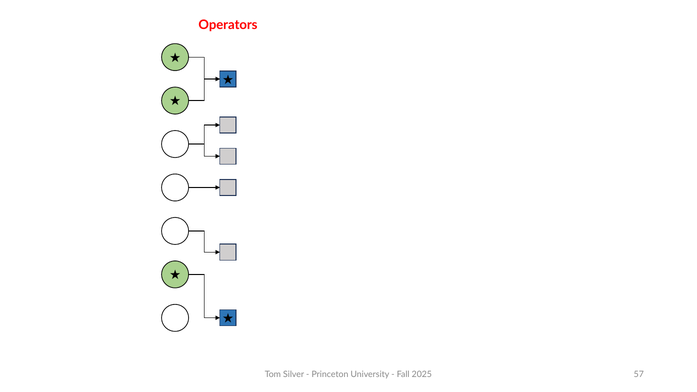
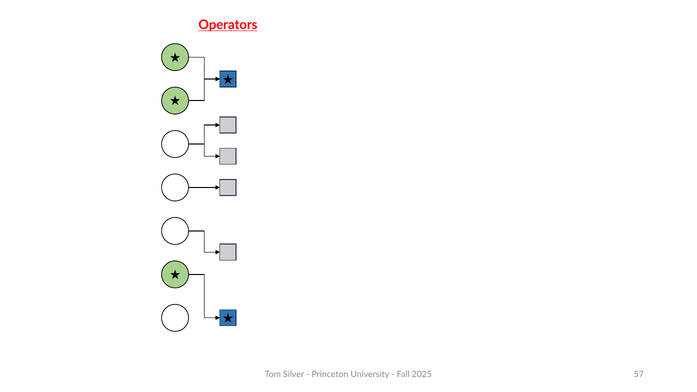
Operators underline: none -> present (228, 25)
